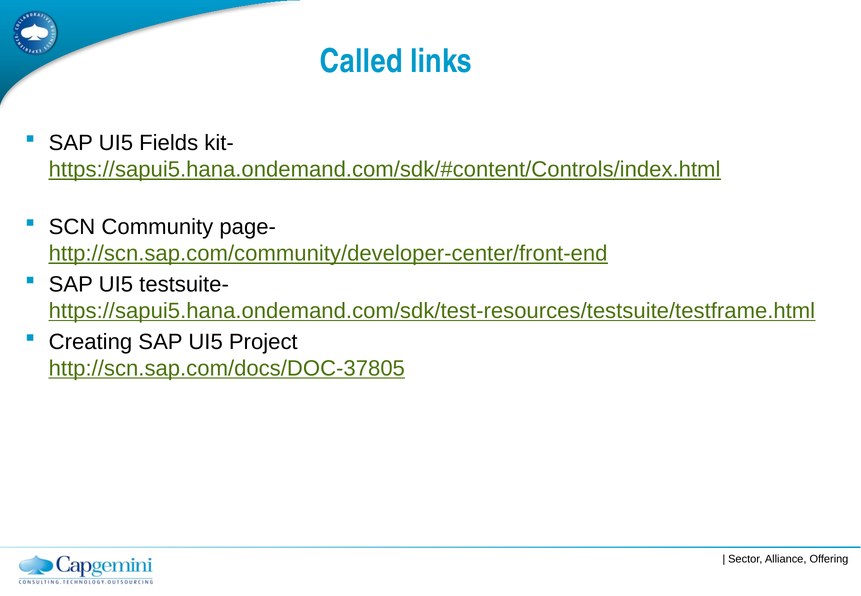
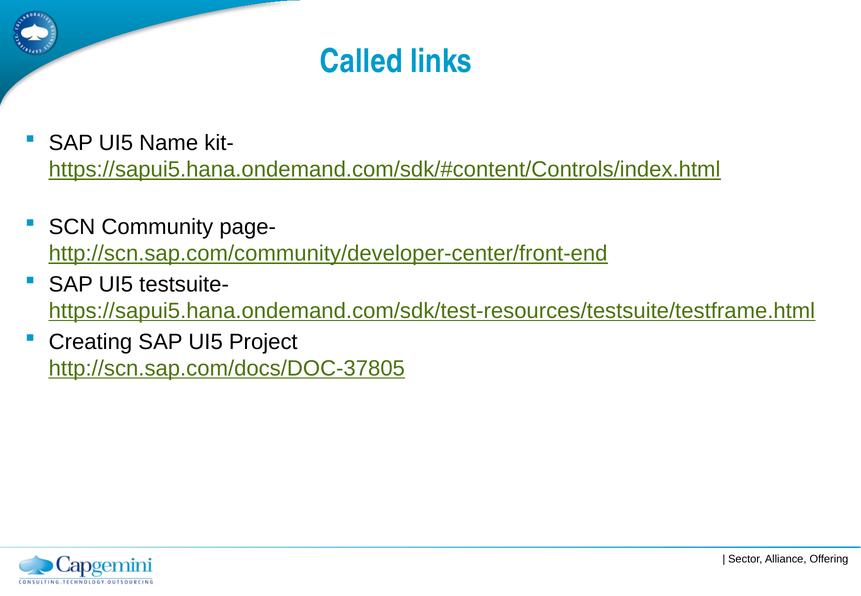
Fields: Fields -> Name (169, 143)
